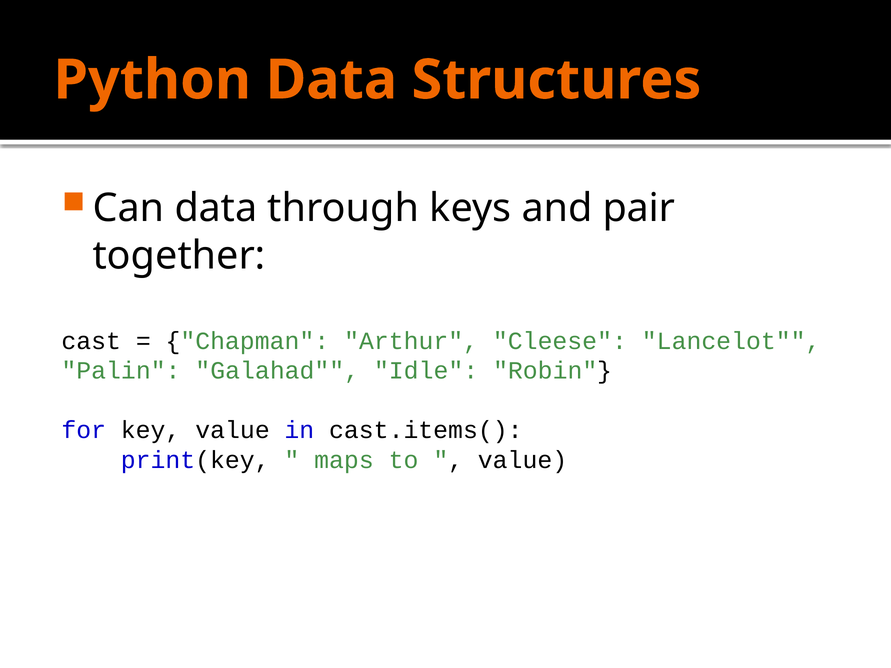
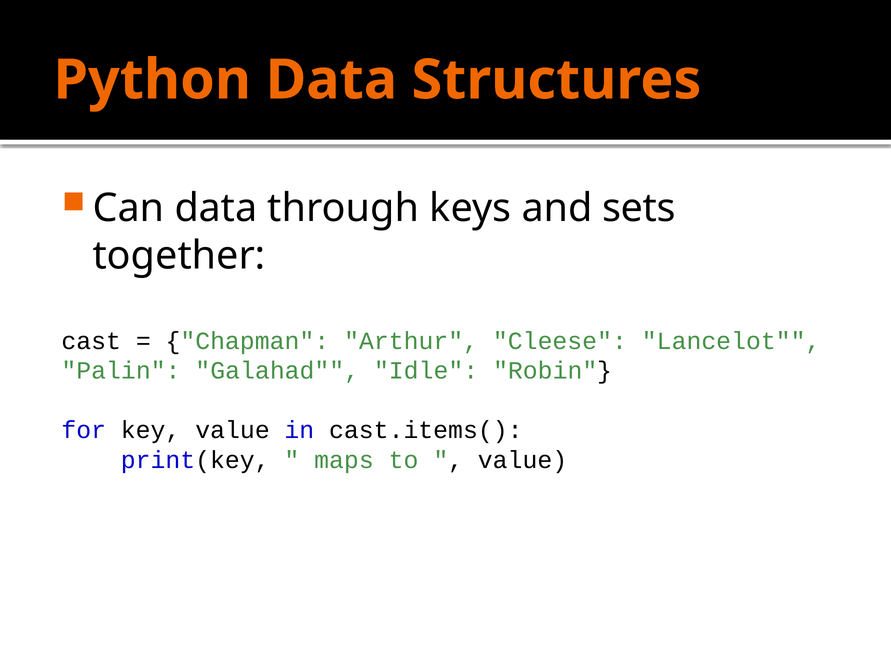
pair: pair -> sets (639, 208)
